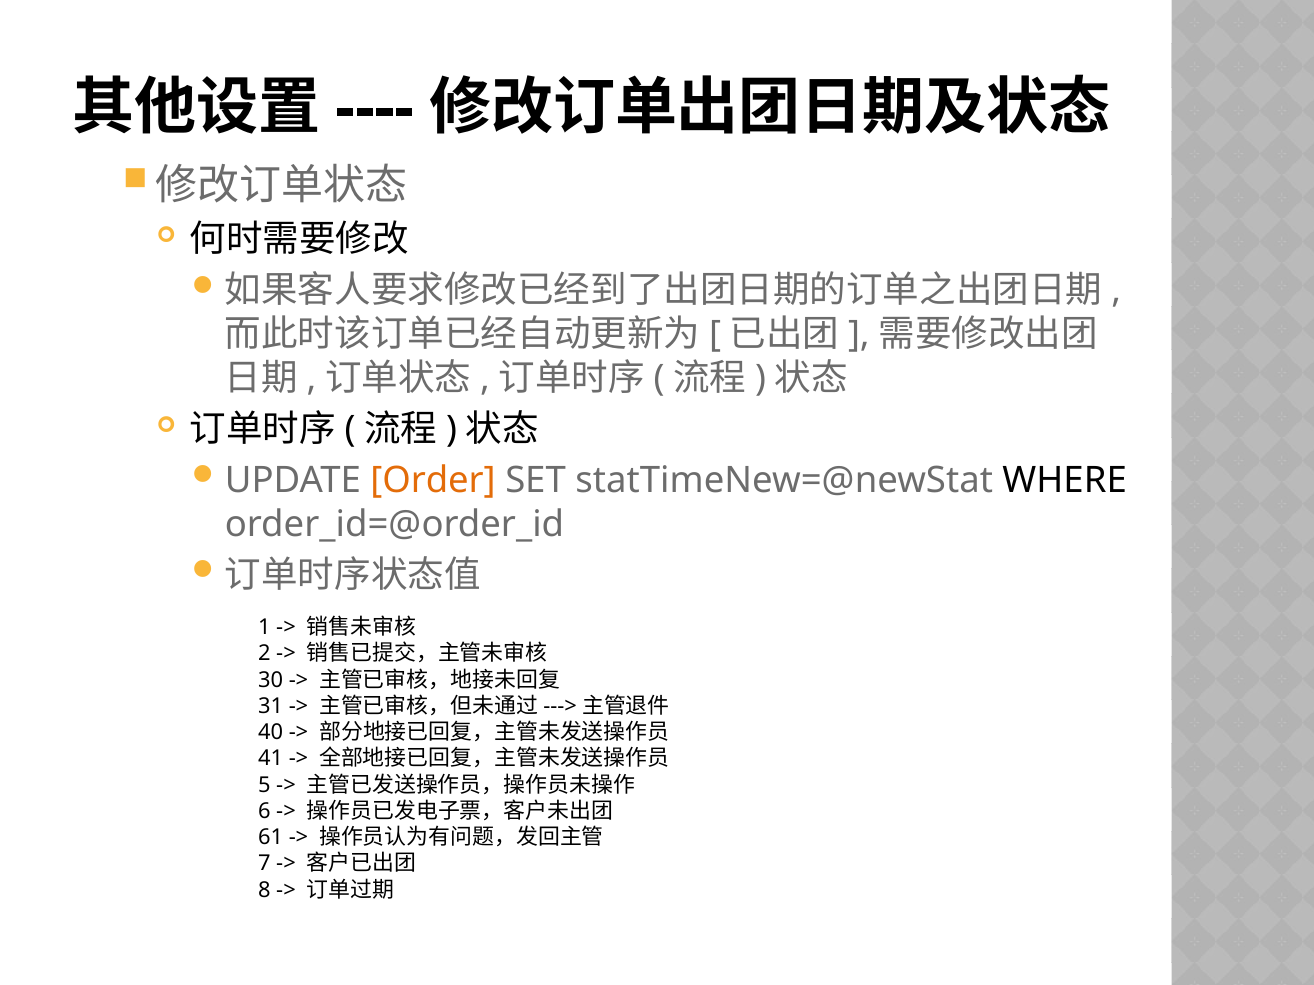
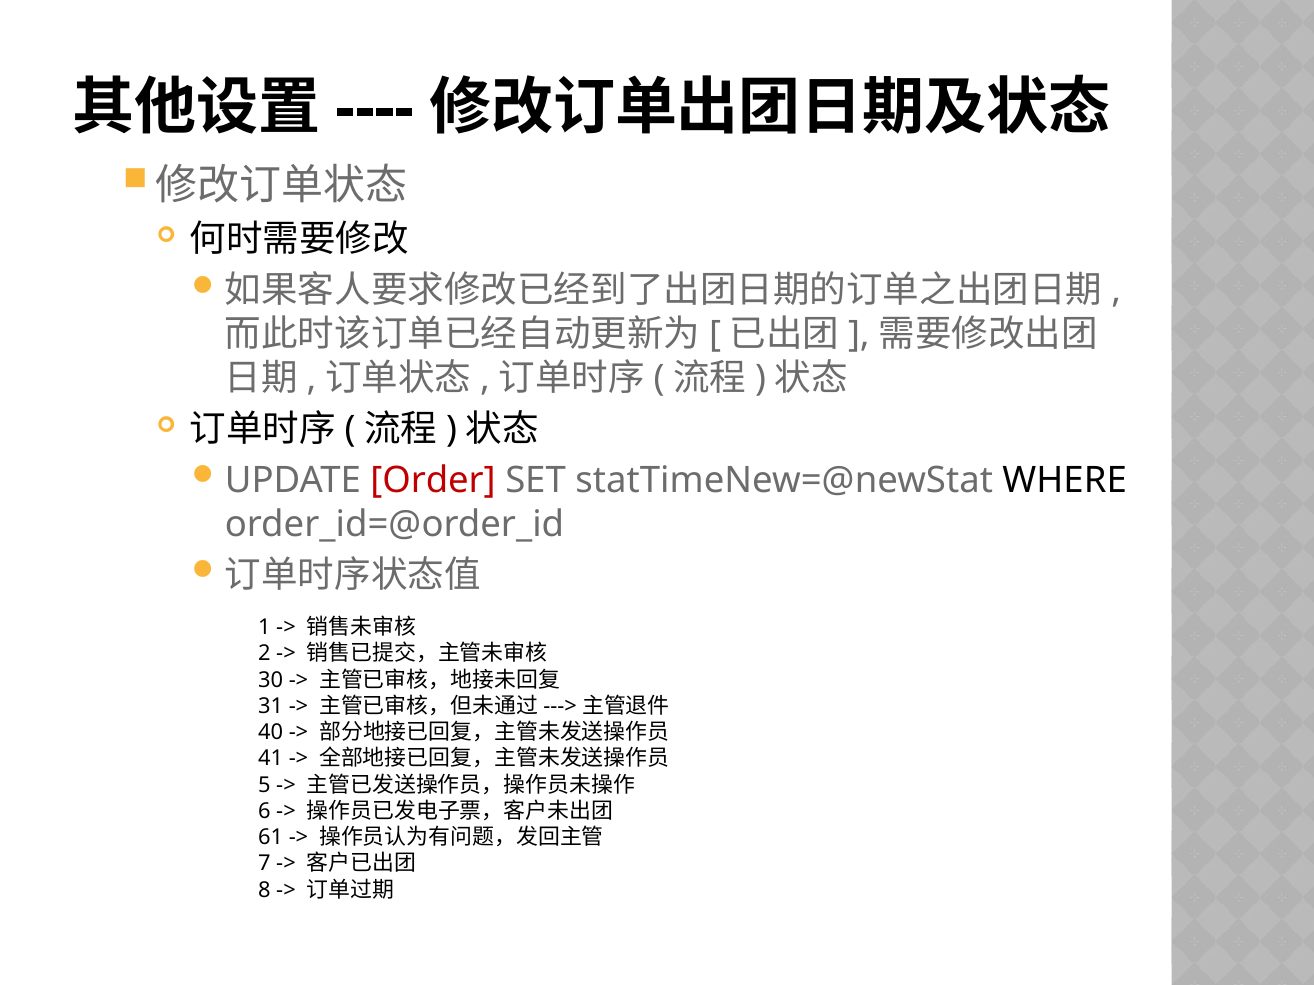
Order colour: orange -> red (433, 481)
